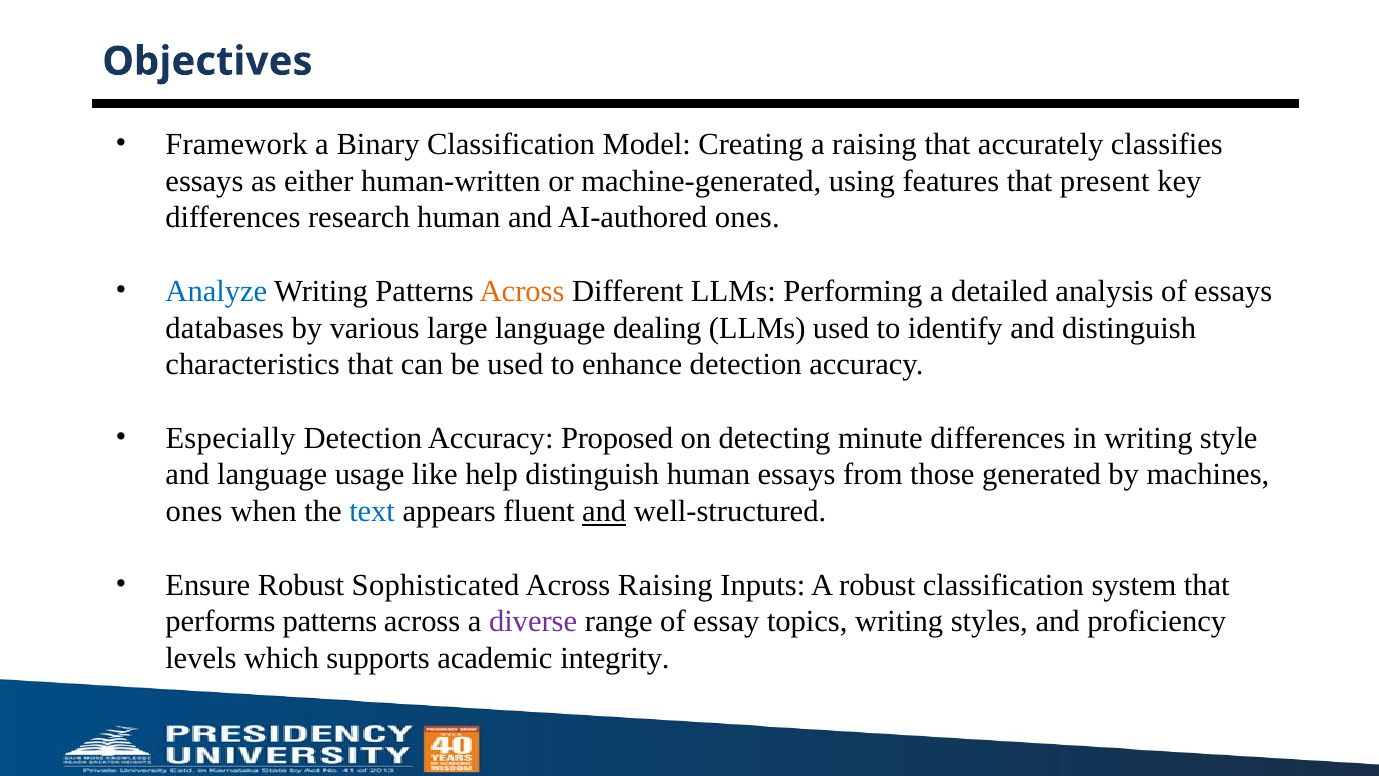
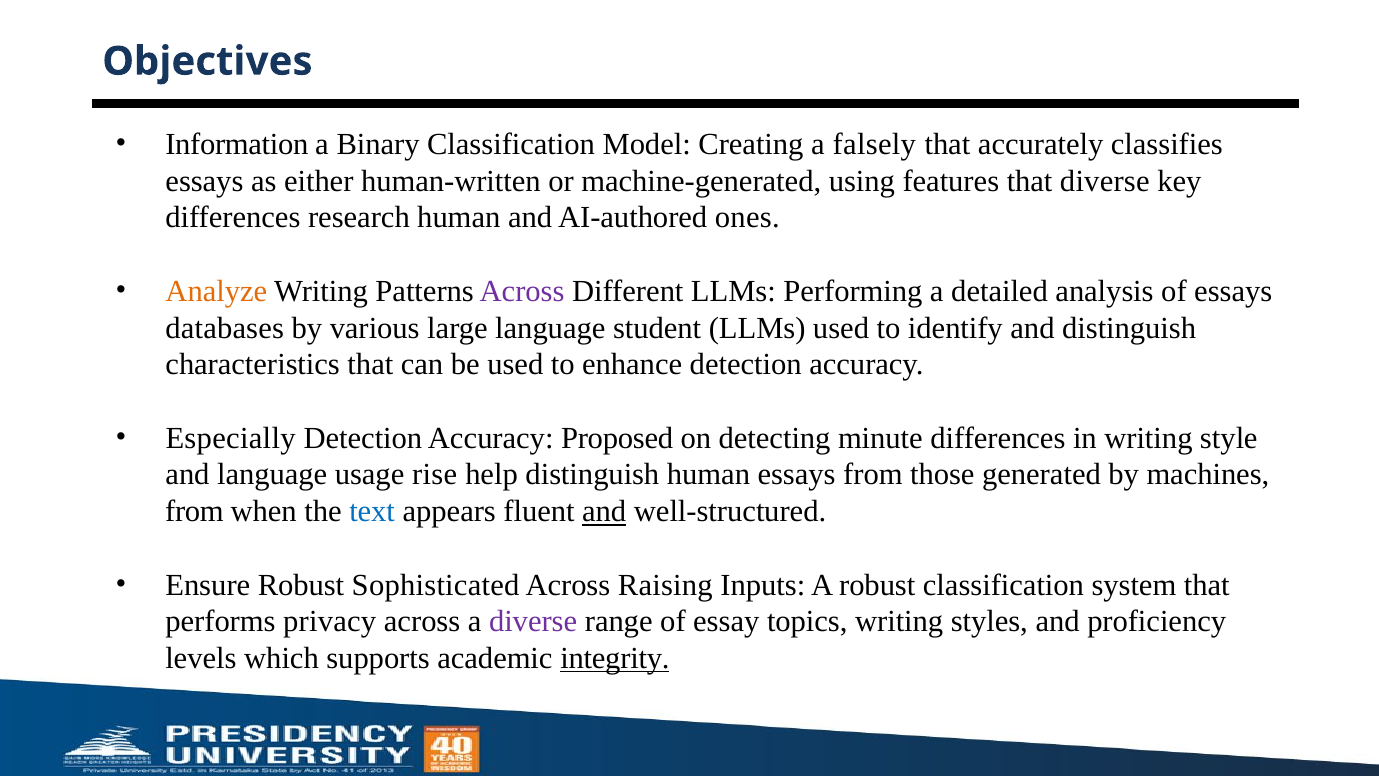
Framework: Framework -> Information (237, 144)
a raising: raising -> falsely (874, 144)
that present: present -> diverse (1105, 181)
Analyze colour: blue -> orange (216, 291)
Across colour: orange -> purple (522, 291)
dealing: dealing -> student (657, 328)
like: like -> rise (435, 475)
ones: ones -> from (194, 511)
performs patterns: patterns -> privacy (330, 621)
integrity underline: none -> present (615, 658)
